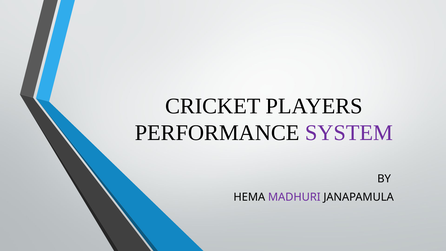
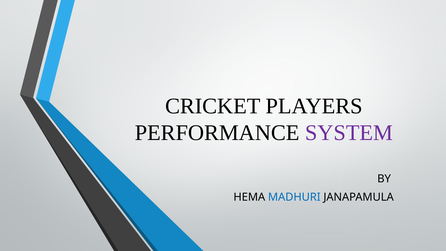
MADHURI colour: purple -> blue (294, 197)
